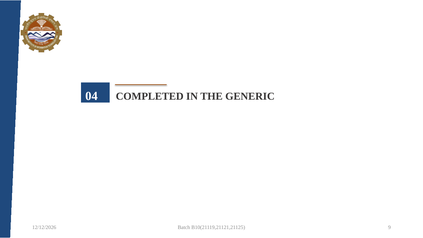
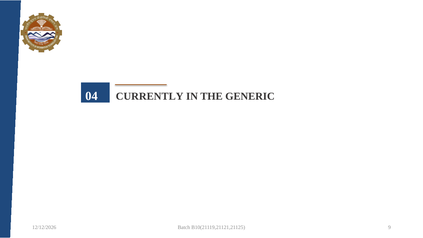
COMPLETED: COMPLETED -> CURRENTLY (150, 96)
